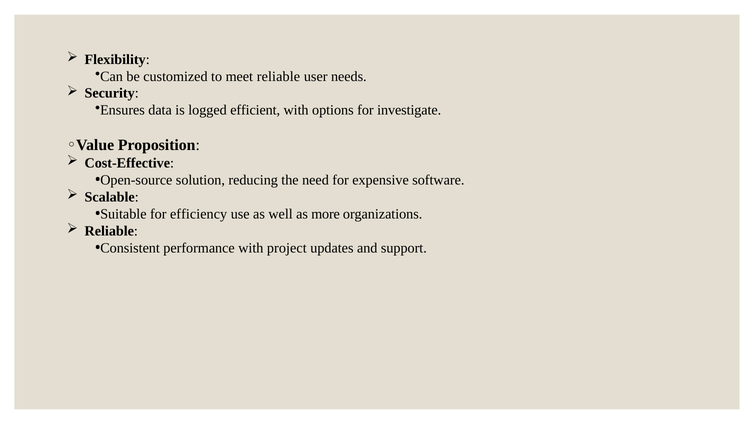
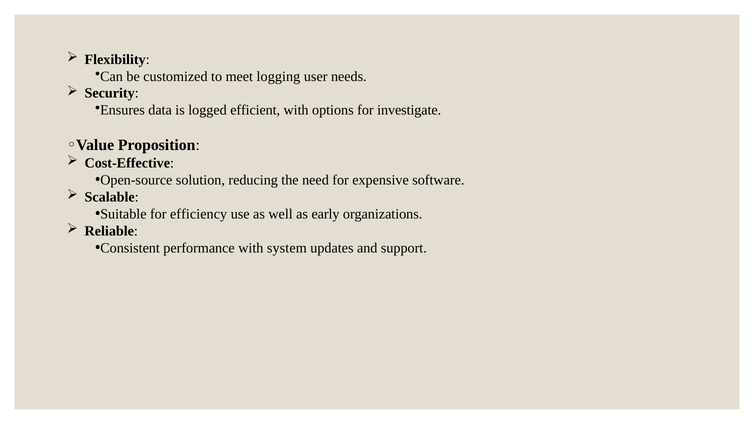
meet reliable: reliable -> logging (278, 76)
more: more -> early (326, 214)
project: project -> system (287, 248)
